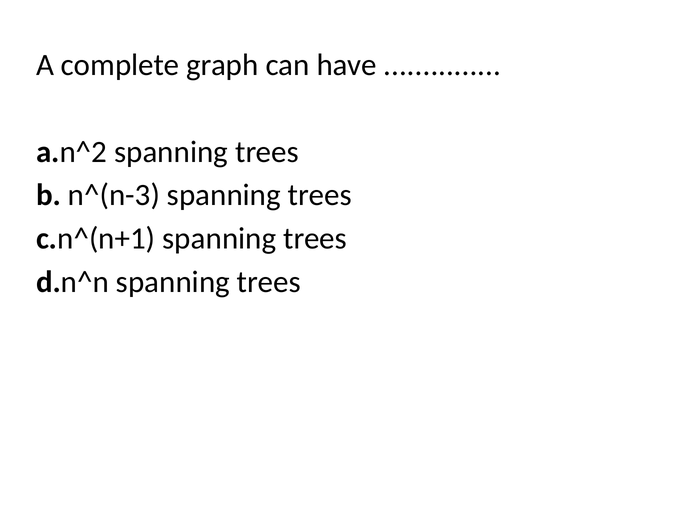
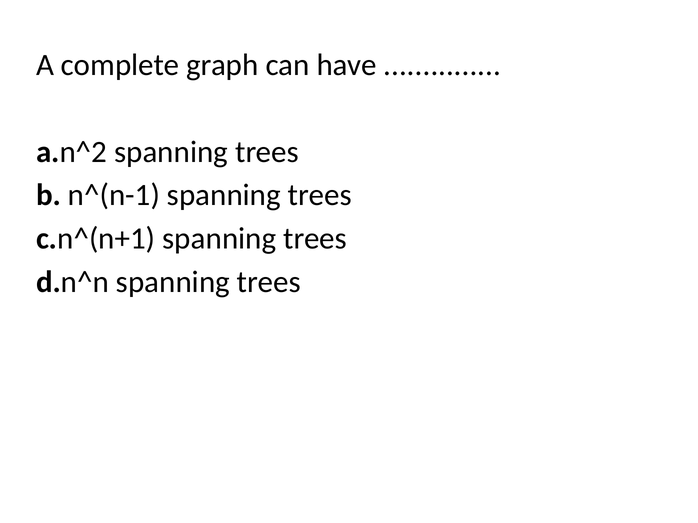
n^(n-3: n^(n-3 -> n^(n-1 (114, 195)
